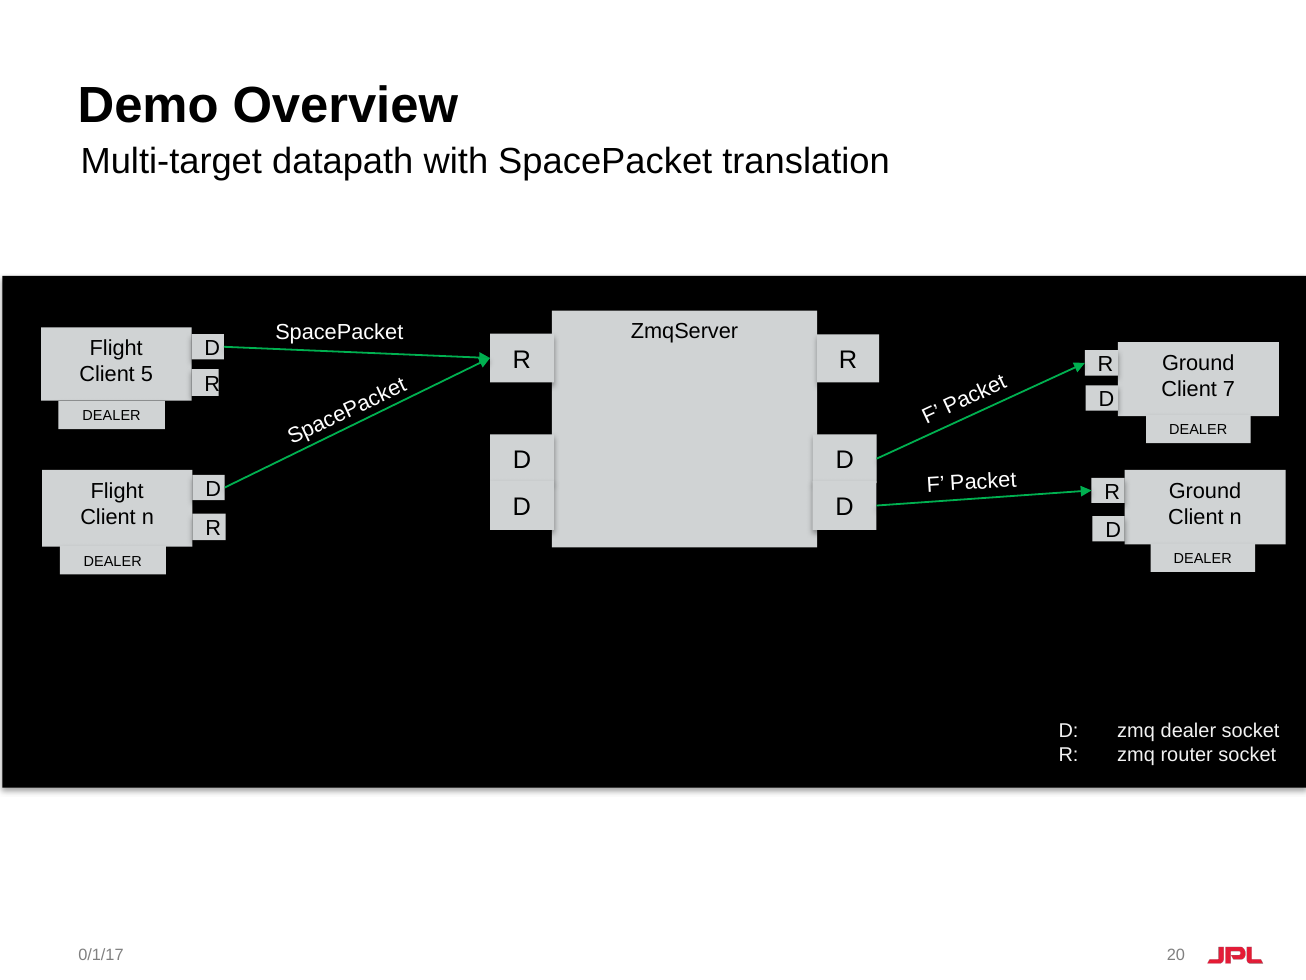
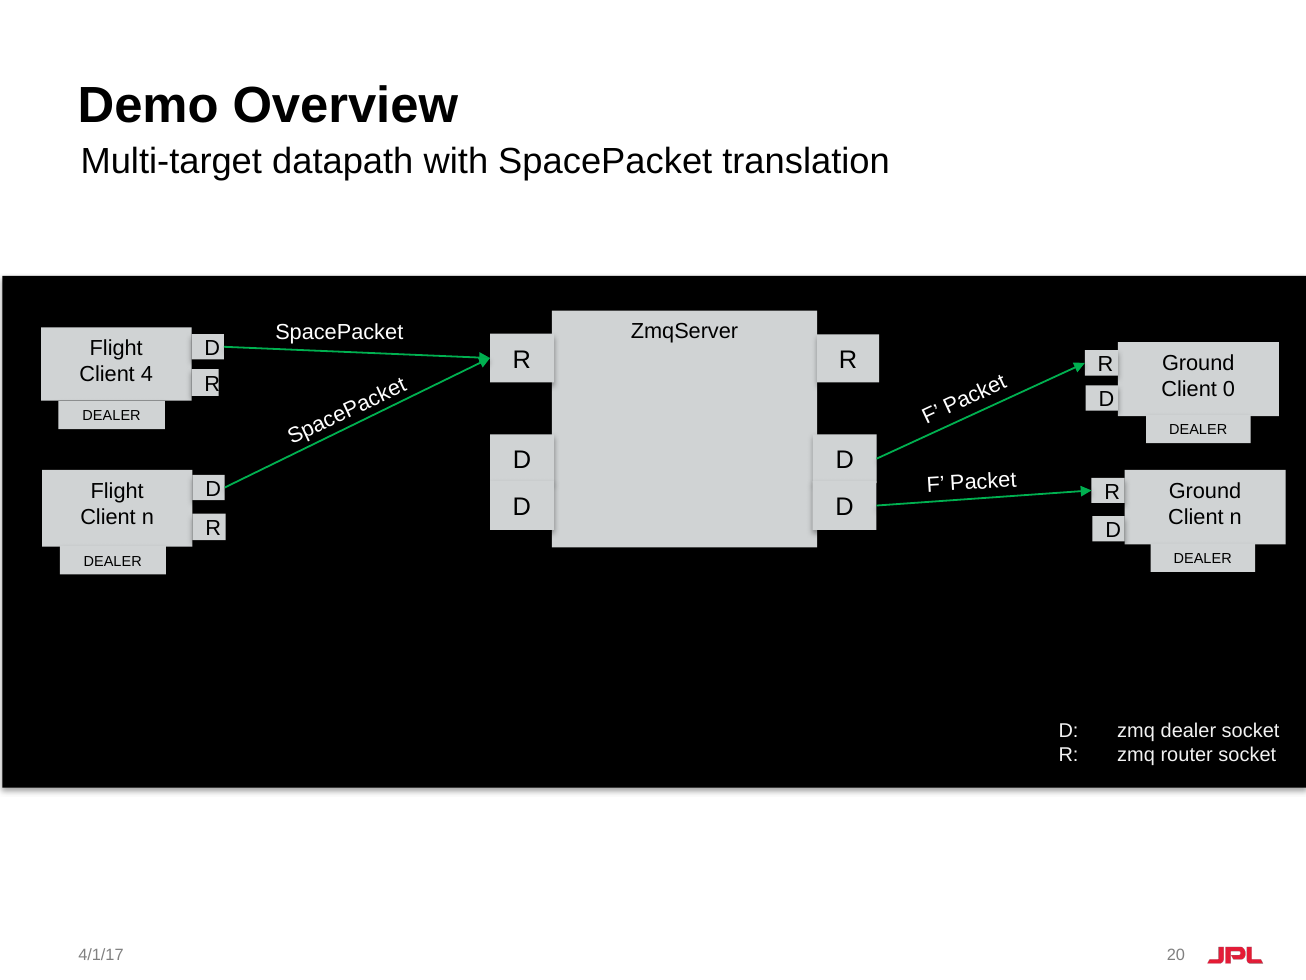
5: 5 -> 4 (147, 374)
7: 7 -> 0 (1229, 389)
0/1/17: 0/1/17 -> 4/1/17 (101, 955)
